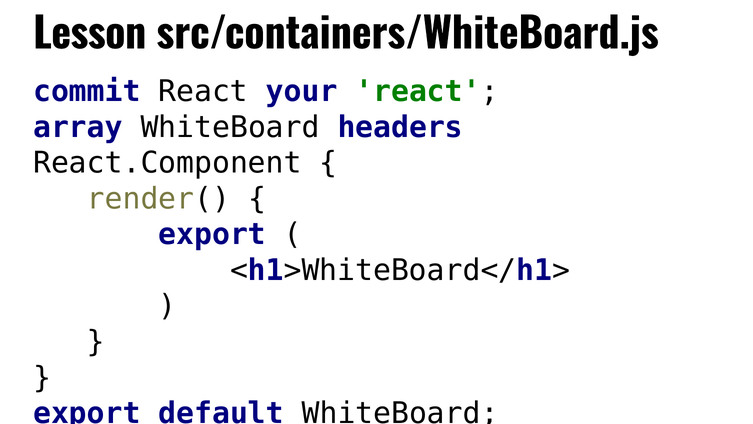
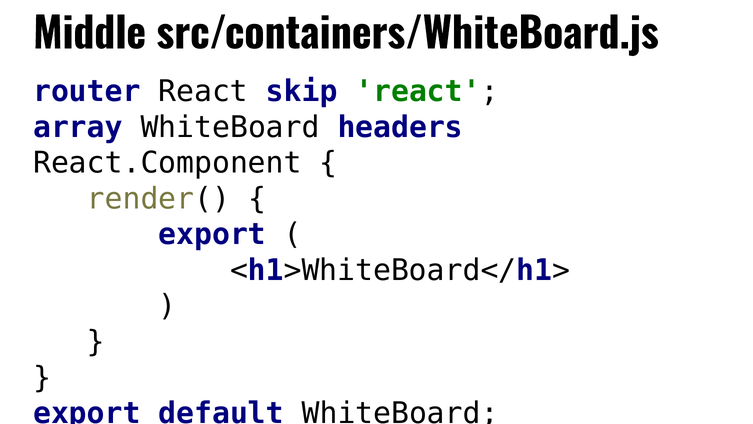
Lesson: Lesson -> Middle (90, 35)
commit: commit -> router (87, 91)
your: your -> skip (302, 91)
